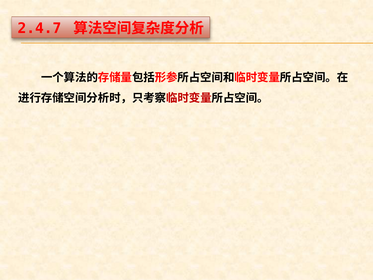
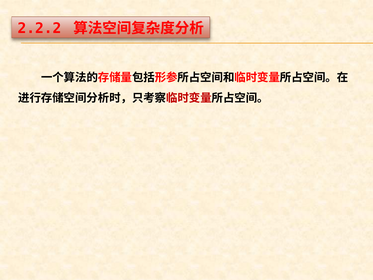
2.4.7: 2.4.7 -> 2.2.2 (39, 28)
